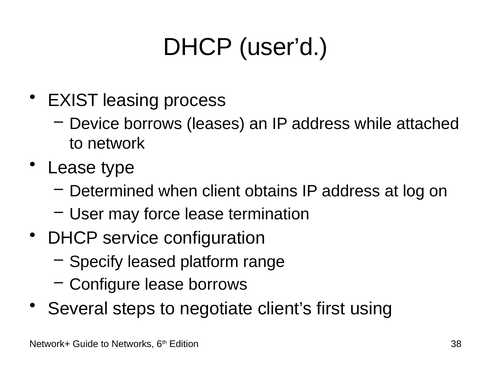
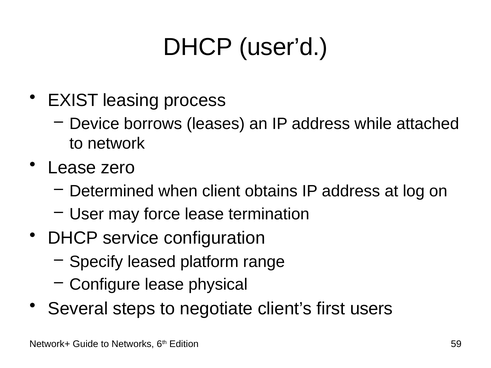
type: type -> zero (118, 168)
lease borrows: borrows -> physical (218, 285)
using: using -> users (371, 309)
38: 38 -> 59 (456, 344)
